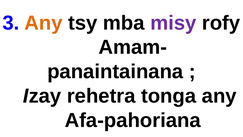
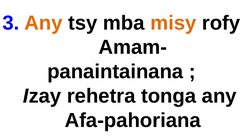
misy colour: purple -> orange (173, 23)
